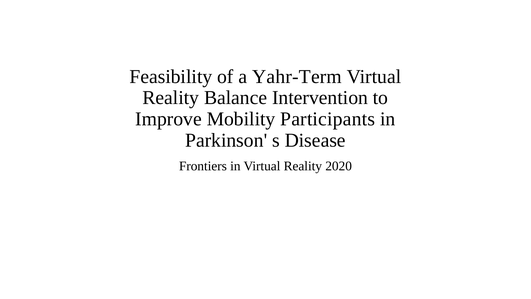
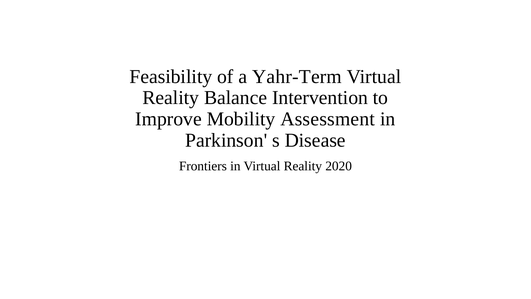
Participants: Participants -> Assessment (328, 119)
